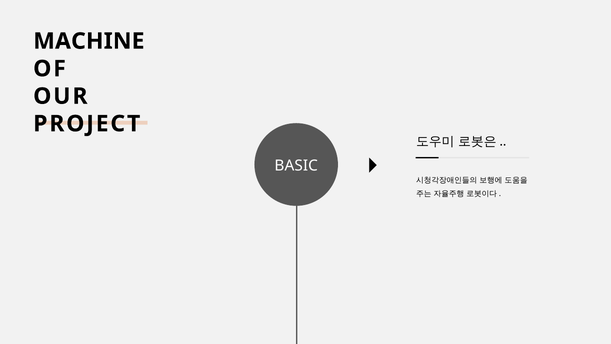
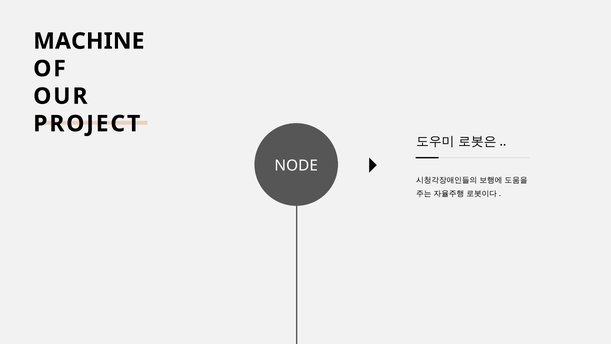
BASIC: BASIC -> NODE (296, 165)
